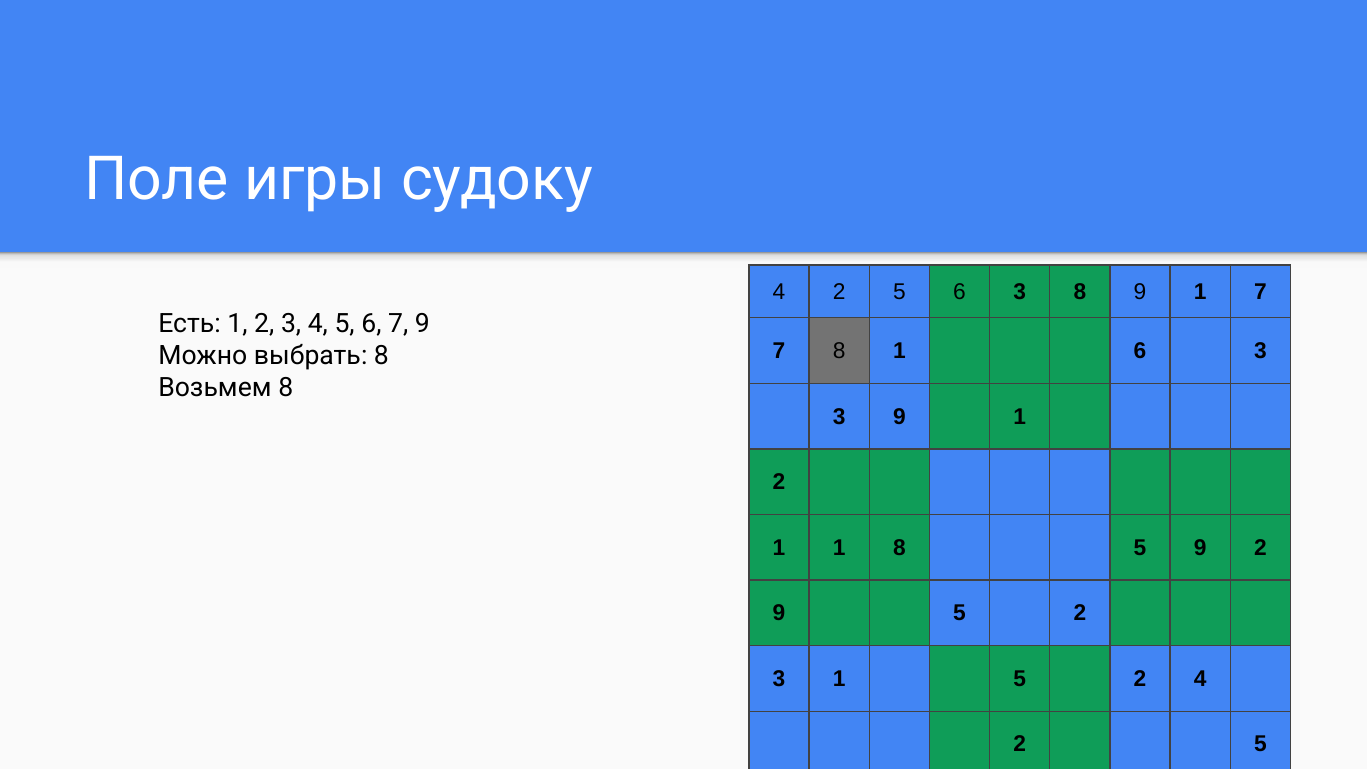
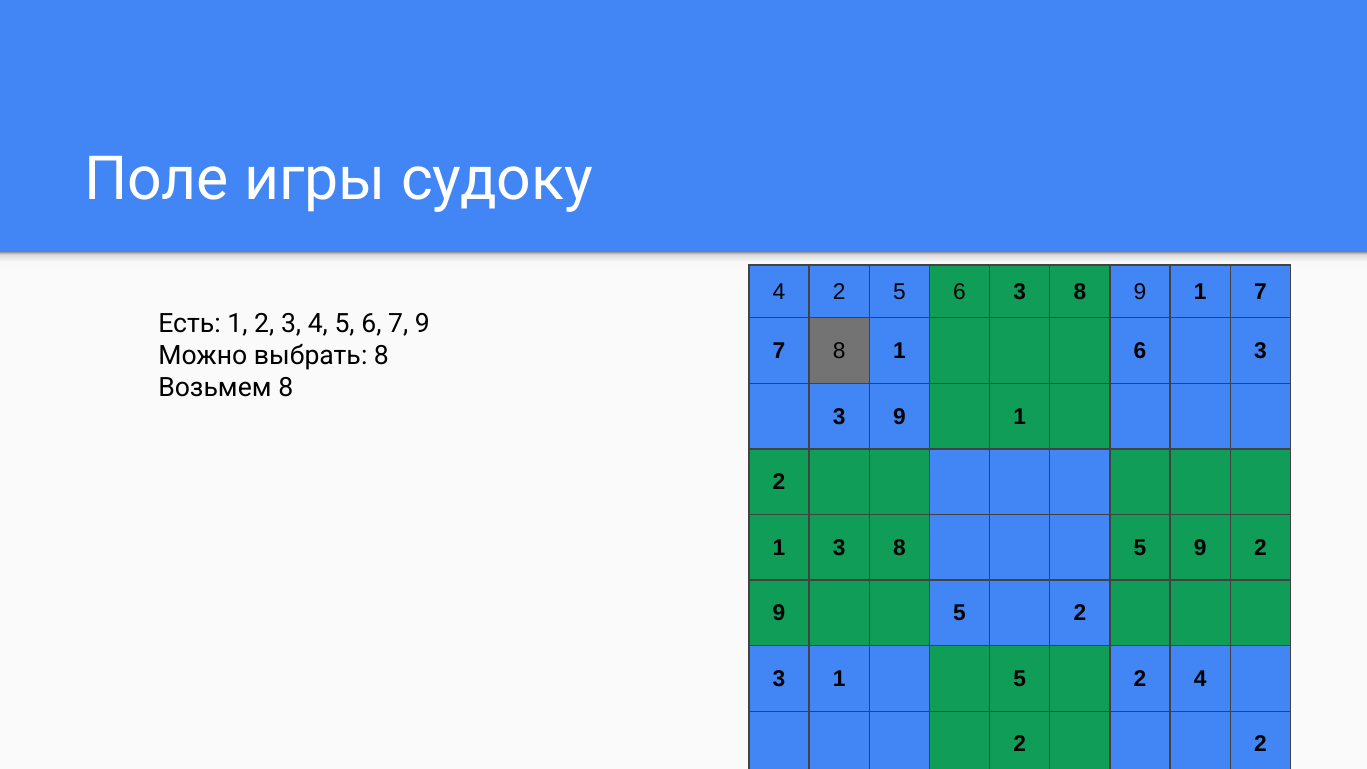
1 1: 1 -> 3 (839, 548)
5: 5 -> 2 (1260, 744)
